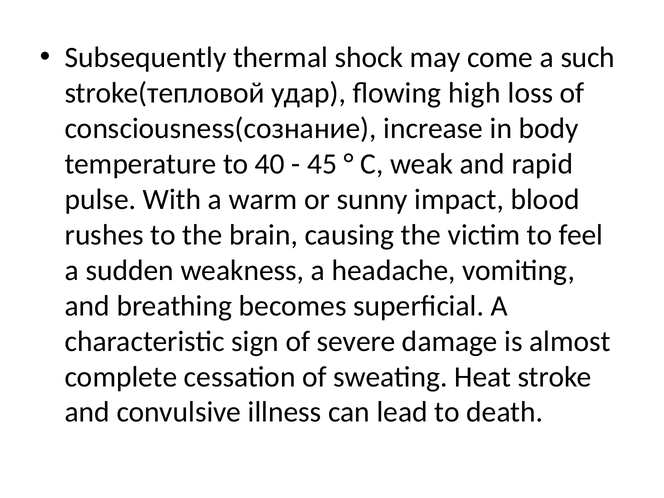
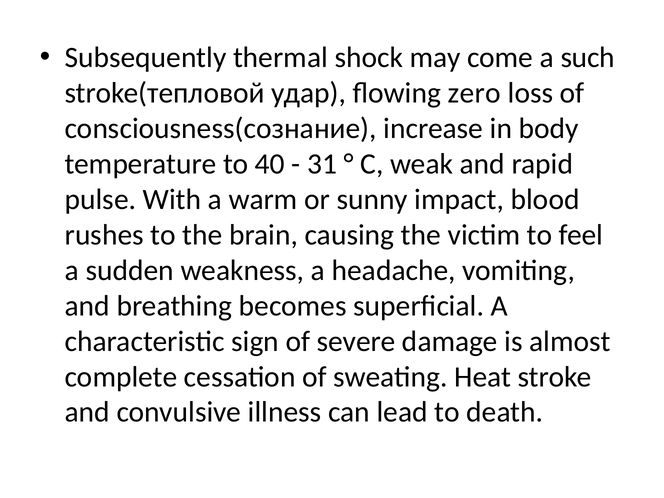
high: high -> zero (474, 93)
45: 45 -> 31 (322, 164)
